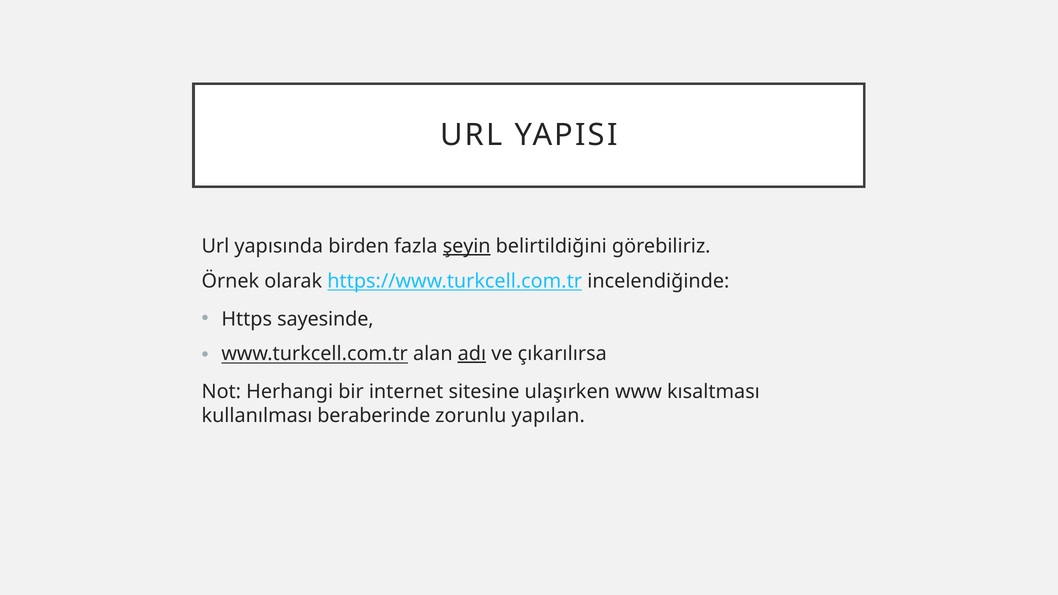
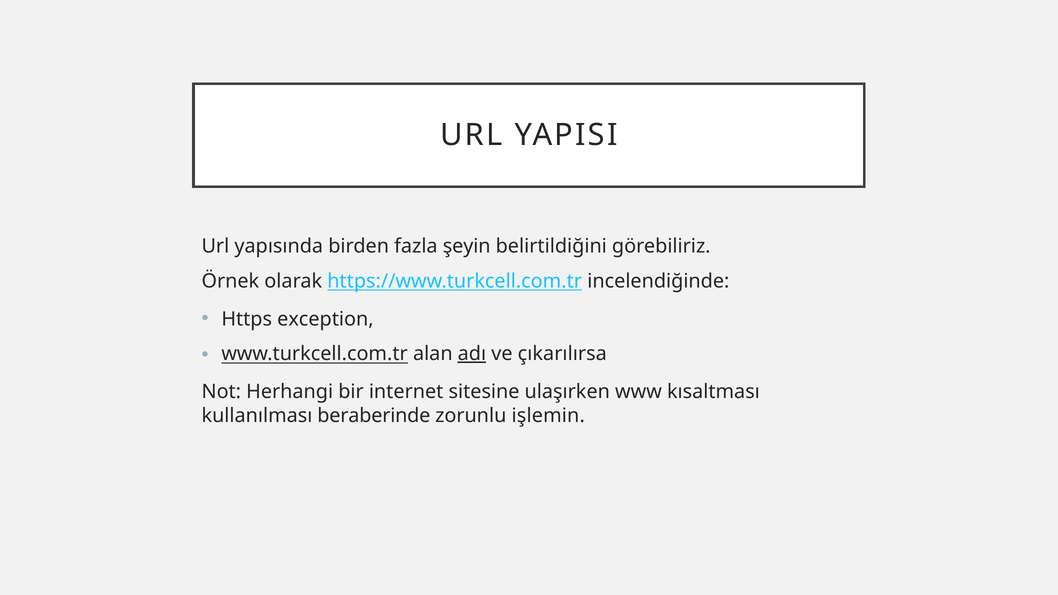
şeyin underline: present -> none (467, 246)
sayesinde: sayesinde -> exception (325, 319)
yapılan: yapılan -> işlemin (548, 416)
